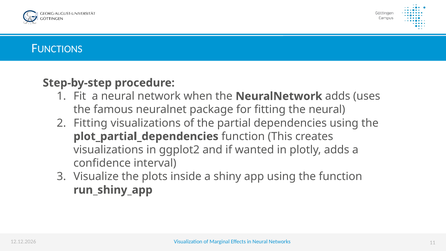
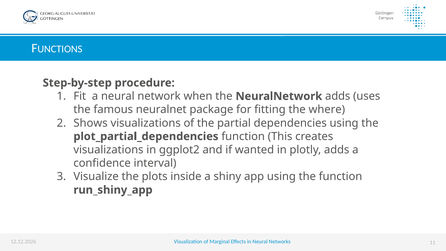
the neural: neural -> where (327, 110)
Fitting: Fitting -> Shows (91, 123)
